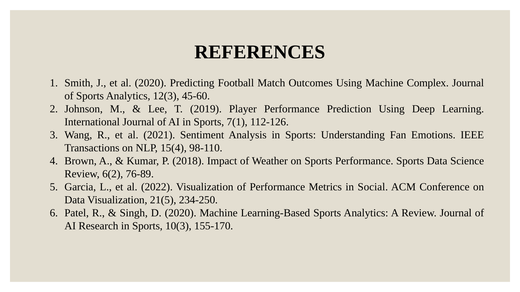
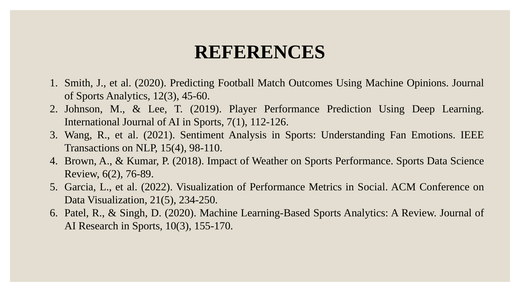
Complex: Complex -> Opinions (428, 83)
